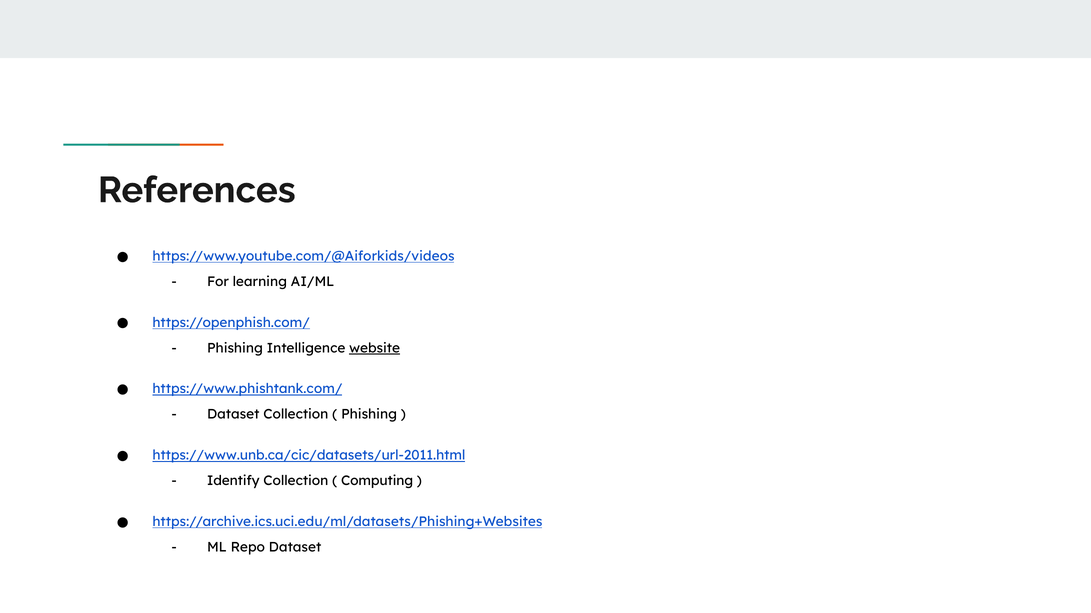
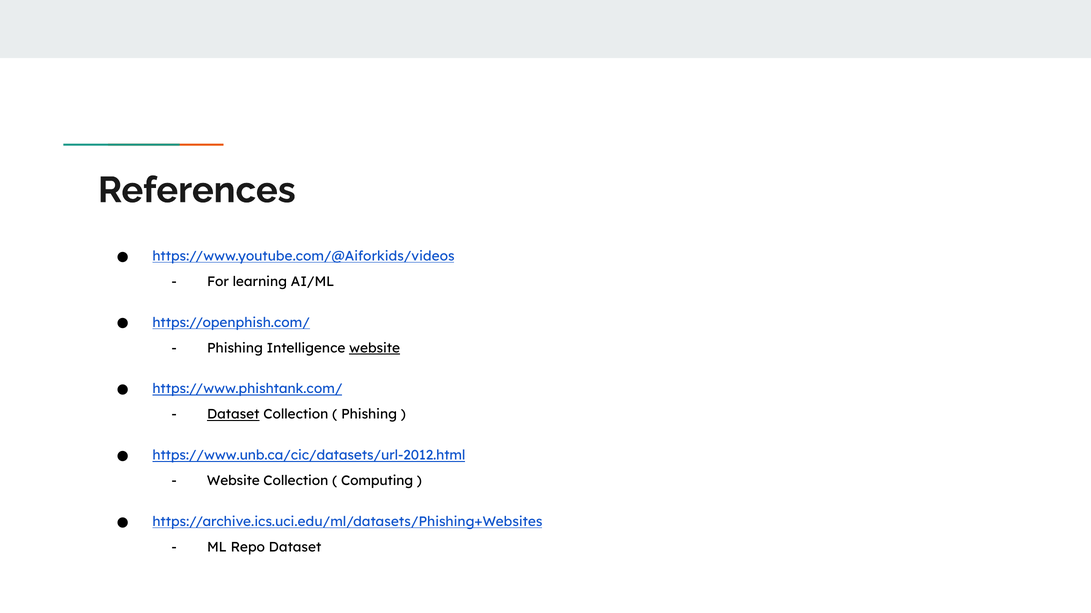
Dataset underline: none -> present (233, 415)
https://www.unb.ca/cic/datasets/url-2011.html: https://www.unb.ca/cic/datasets/url-2011.html -> https://www.unb.ca/cic/datasets/url-2012.html (309, 456)
Identify: Identify -> Website (233, 481)
